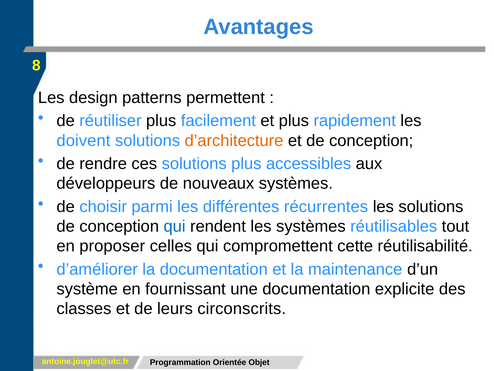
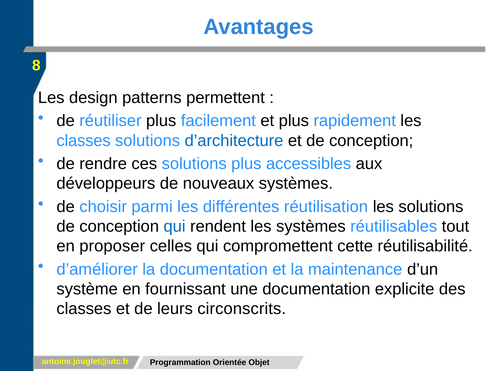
doivent: doivent -> classes (84, 140)
d’architecture colour: orange -> blue (234, 140)
récurrentes: récurrentes -> réutilisation (326, 206)
